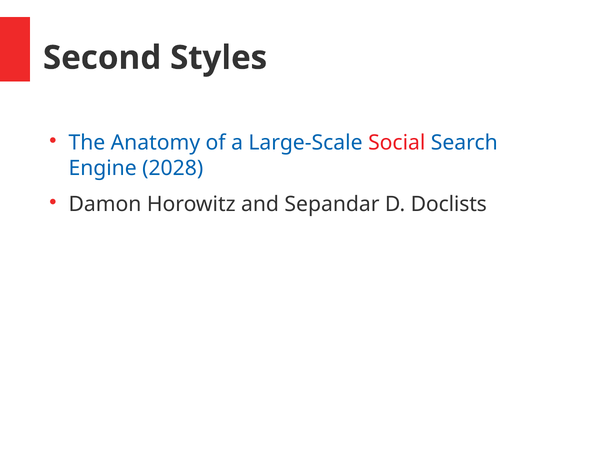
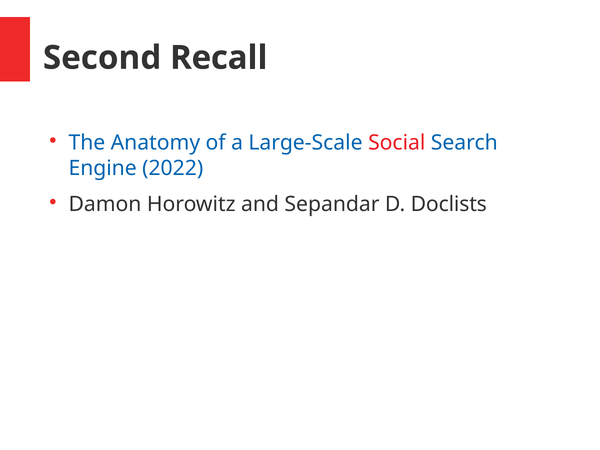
Styles: Styles -> Recall (219, 58)
2028: 2028 -> 2022 (173, 168)
